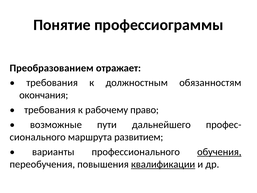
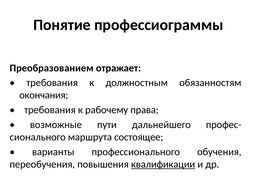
право: право -> права (144, 110)
развитием: развитием -> состоящее (139, 137)
обучения underline: present -> none (219, 152)
